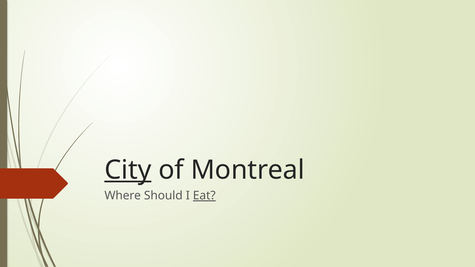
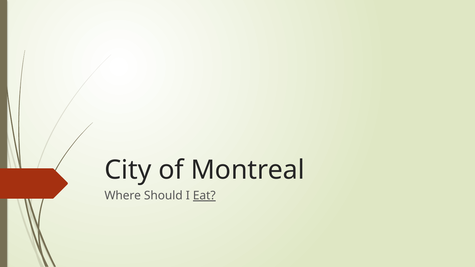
City underline: present -> none (128, 170)
